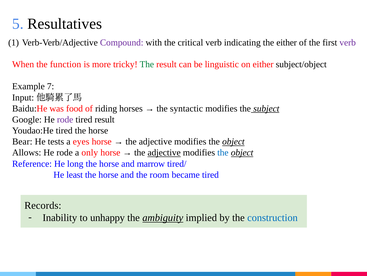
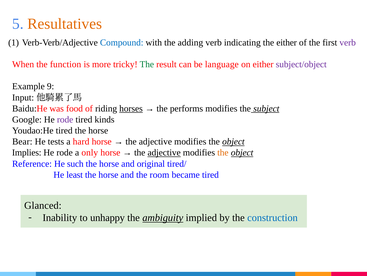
Resultatives colour: black -> orange (65, 24)
Compound colour: purple -> blue (122, 42)
critical: critical -> adding (190, 42)
linguistic: linguistic -> language (222, 64)
subject/object colour: black -> purple (301, 64)
7: 7 -> 9 (51, 86)
horses underline: none -> present (131, 108)
syntactic: syntactic -> performs (187, 108)
tired result: result -> kinds (105, 119)
eyes: eyes -> hard (81, 141)
Allows: Allows -> Implies (27, 152)
the colour: blue -> orange (223, 152)
long: long -> such (75, 163)
marrow: marrow -> original (151, 163)
Records: Records -> Glanced (43, 205)
